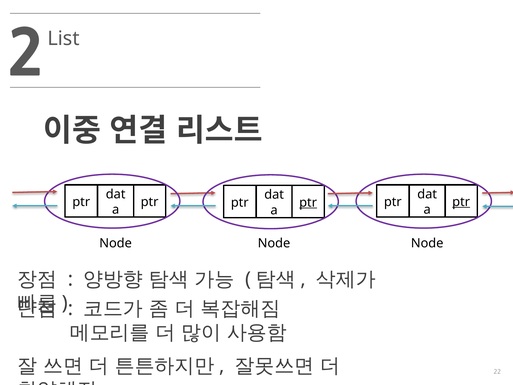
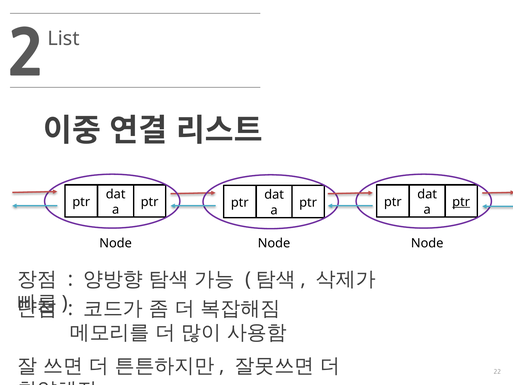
ptr underline: present -> none (308, 202)
